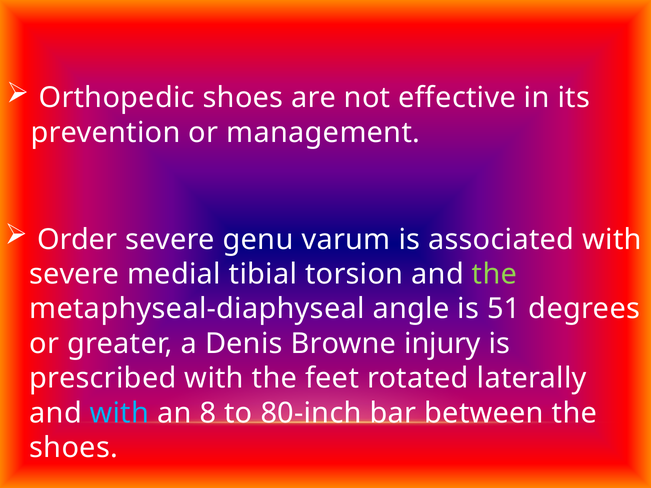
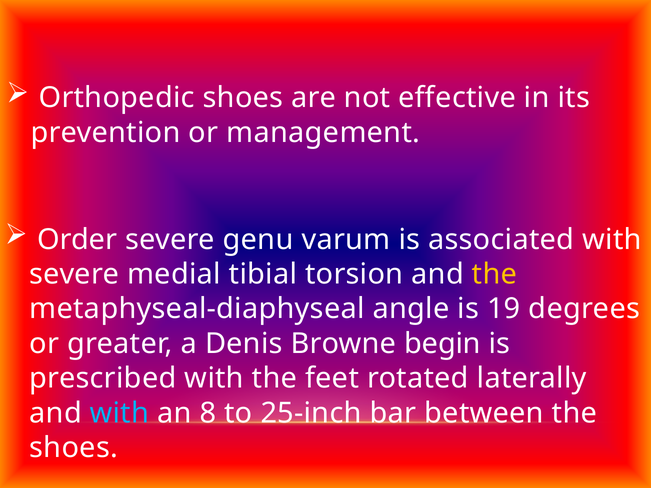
the colour: light green -> yellow (494, 274)
51: 51 -> 19 (504, 309)
injury: injury -> begin (443, 344)
80-inch: 80-inch -> 25-inch (311, 413)
